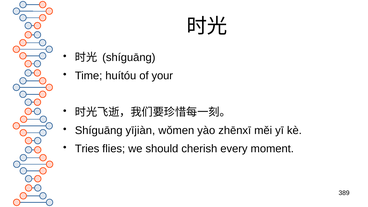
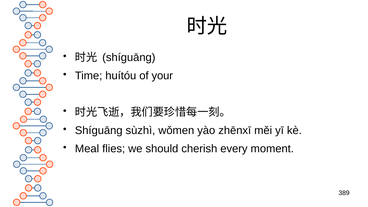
yījiàn: yījiàn -> sùzhì (140, 130)
Tries: Tries -> Meal (87, 149)
